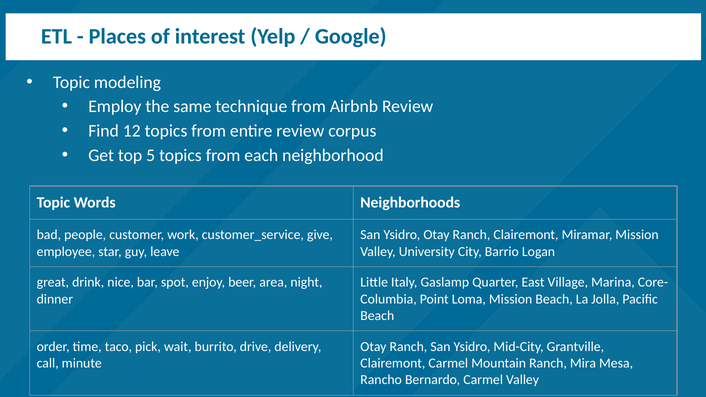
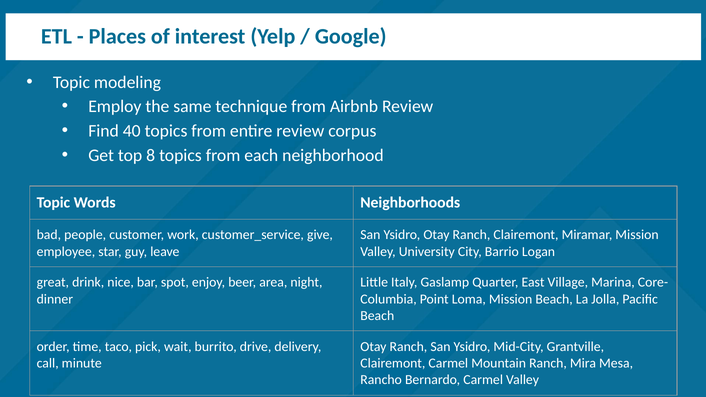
12: 12 -> 40 (132, 131)
5: 5 -> 8 (151, 155)
